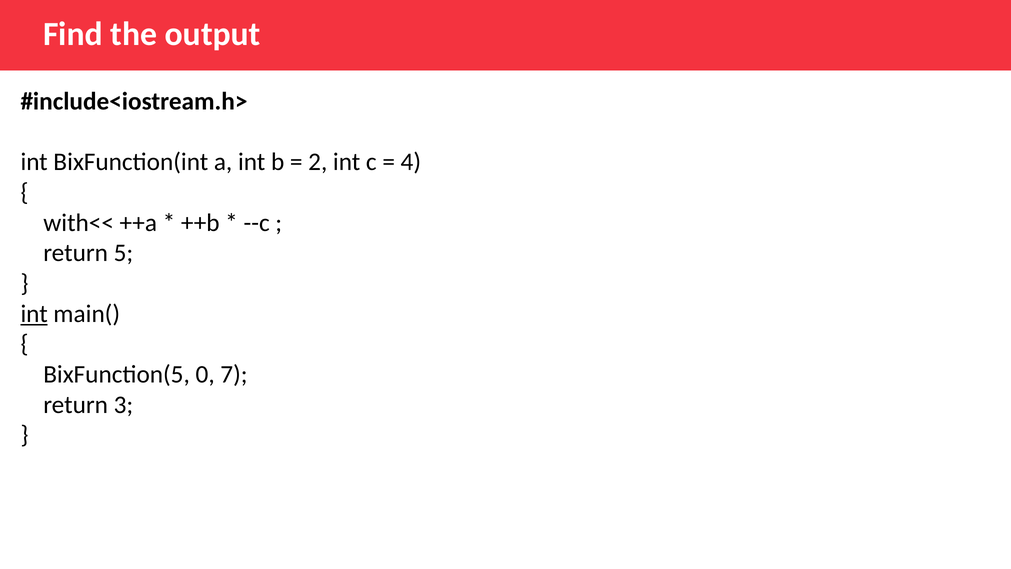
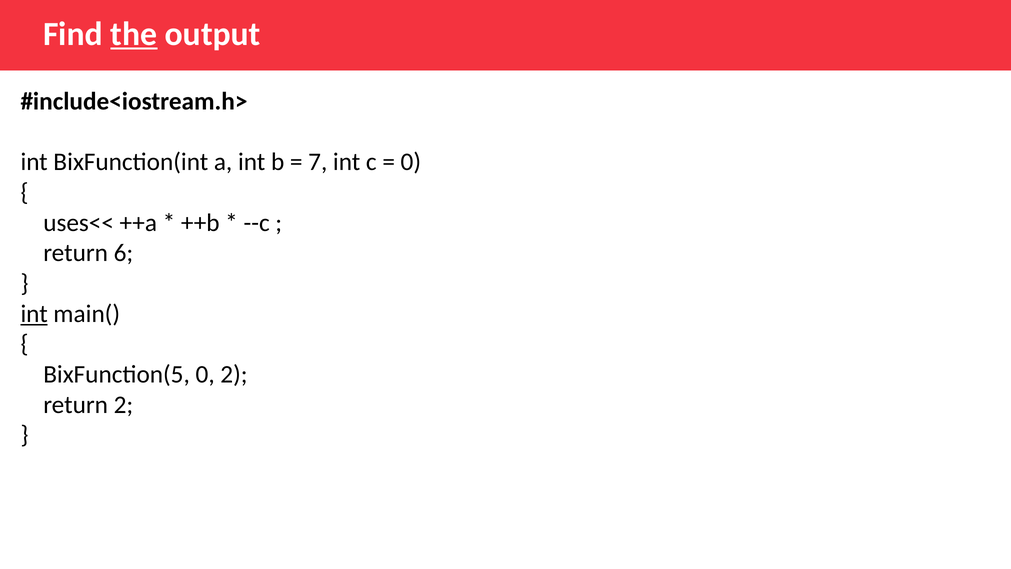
the underline: none -> present (134, 34)
2: 2 -> 7 (318, 162)
4: 4 -> 0 (411, 162)
with<<: with<< -> uses<< (79, 223)
5: 5 -> 6 (123, 253)
0 7: 7 -> 2 (234, 374)
return 3: 3 -> 2 (123, 405)
